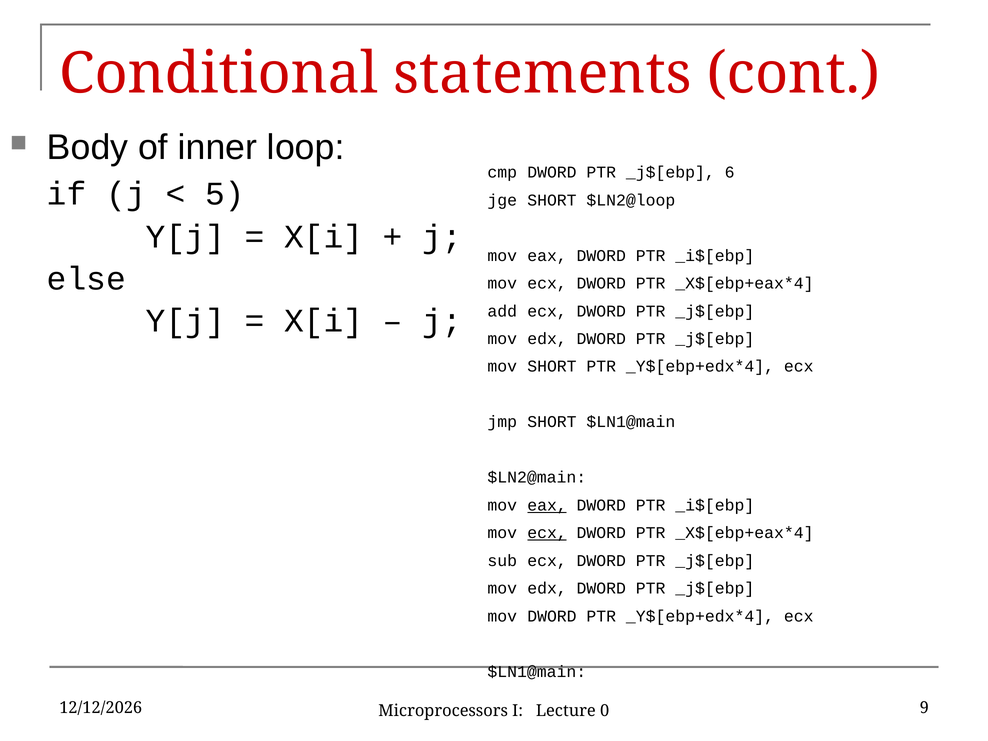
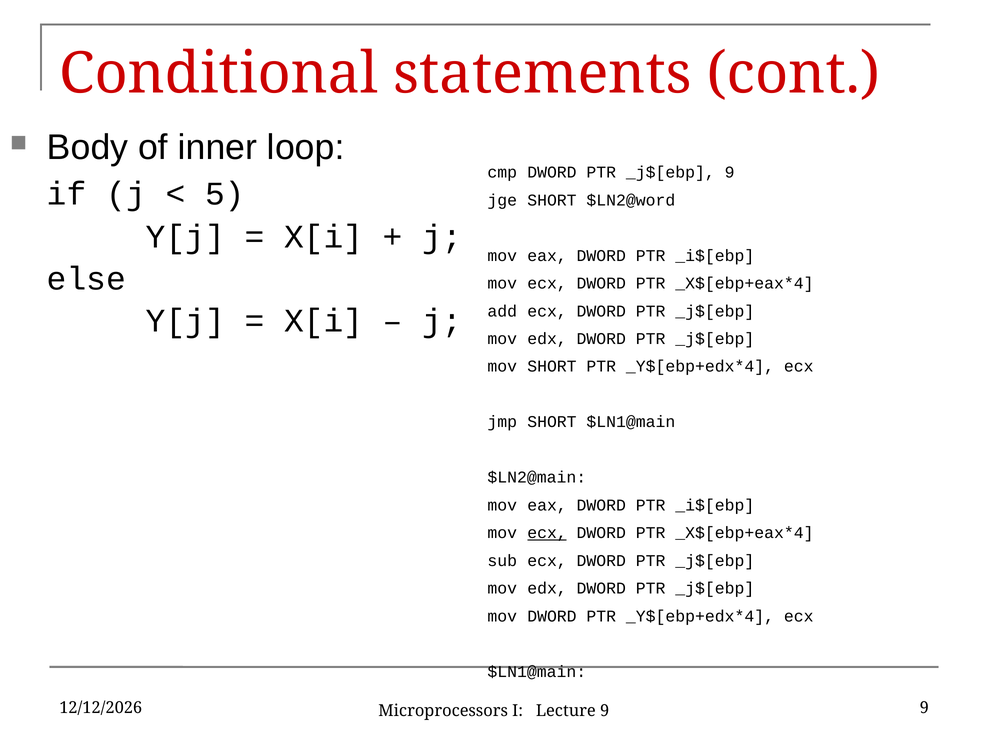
_j$[ebp 6: 6 -> 9 (730, 172)
$LN2@loop: $LN2@loop -> $LN2@word (631, 200)
eax underline: present -> none (547, 505)
Lecture 0: 0 -> 9 (605, 711)
